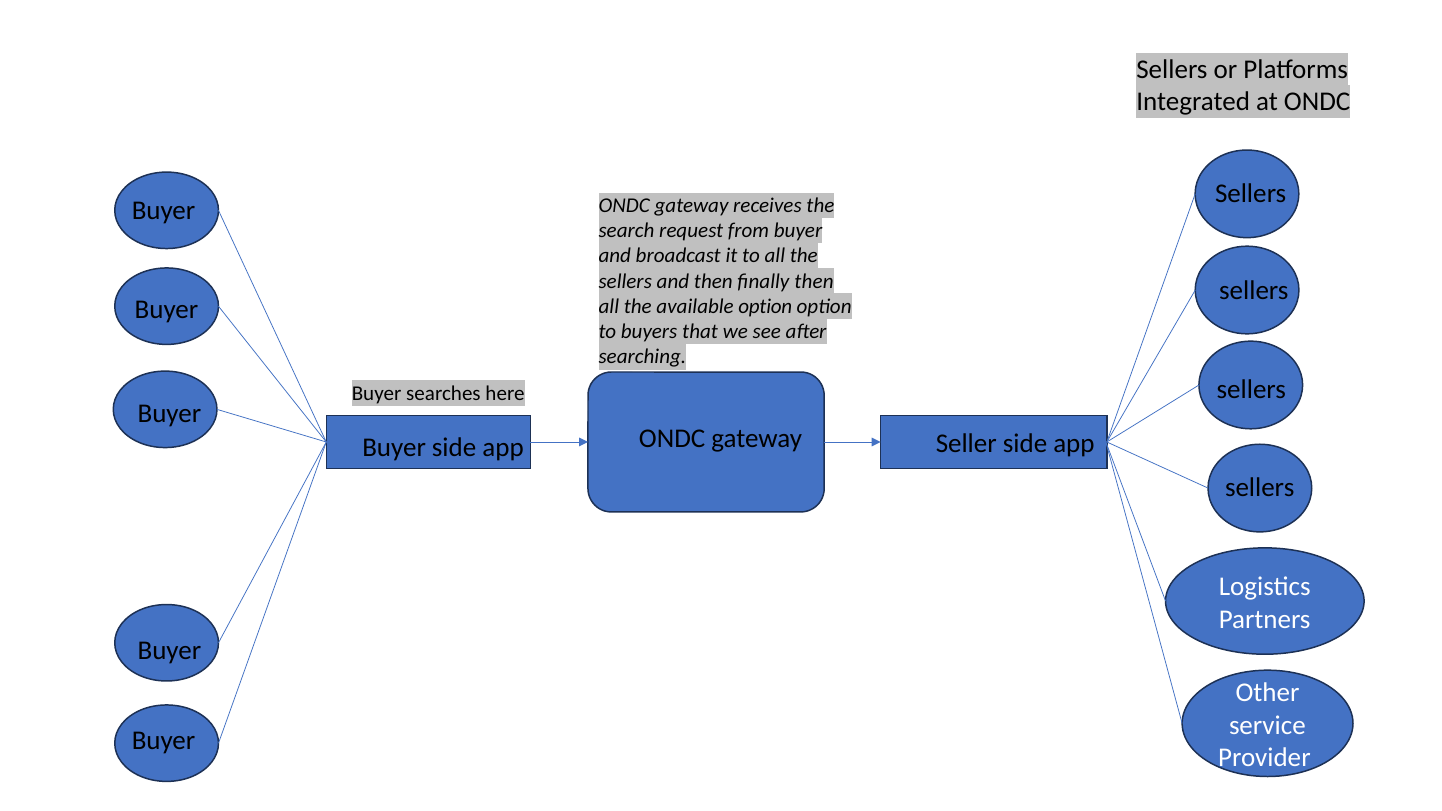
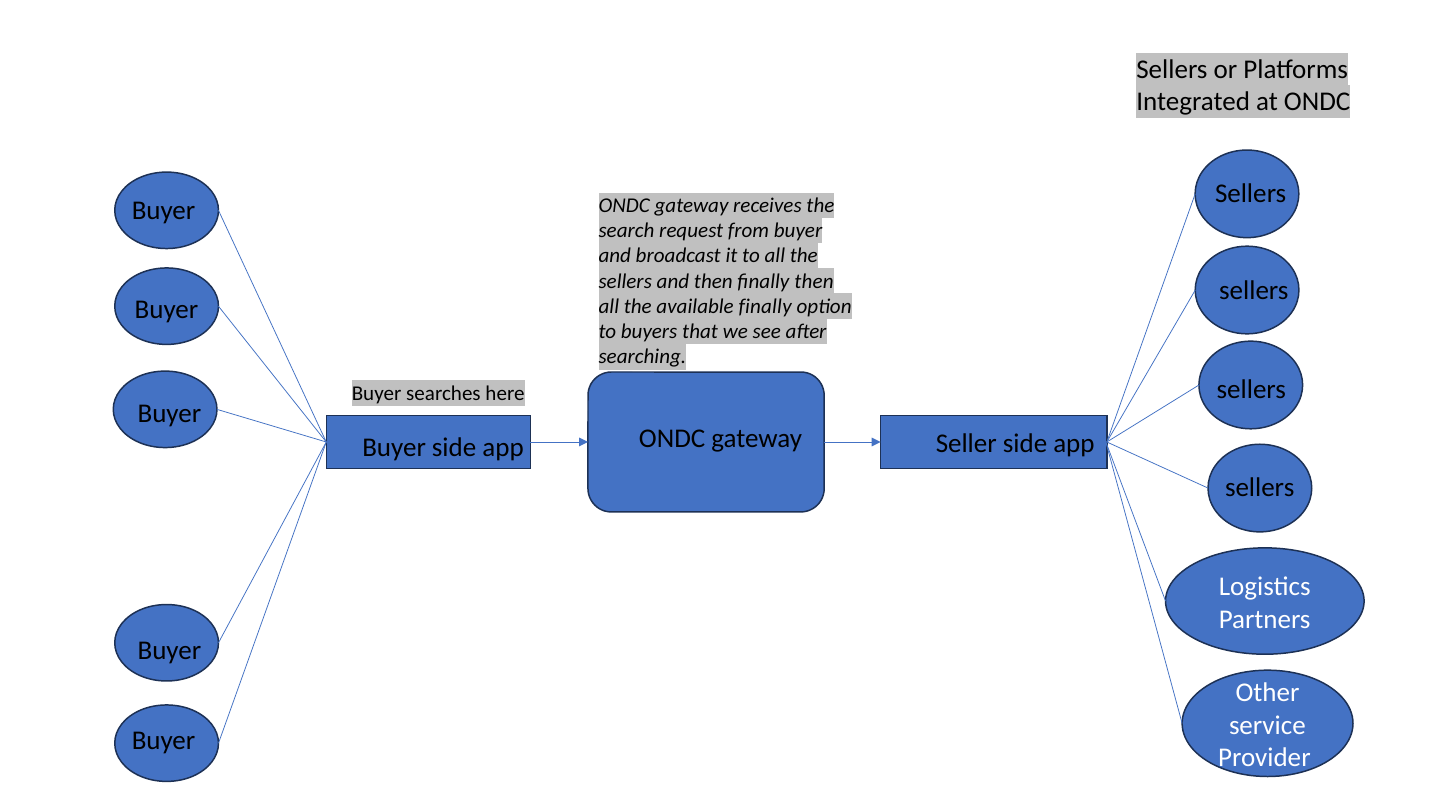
available option: option -> finally (765, 307)
